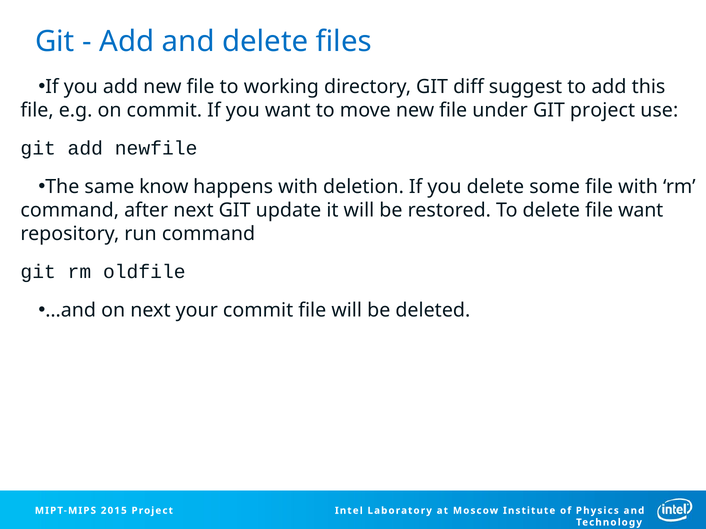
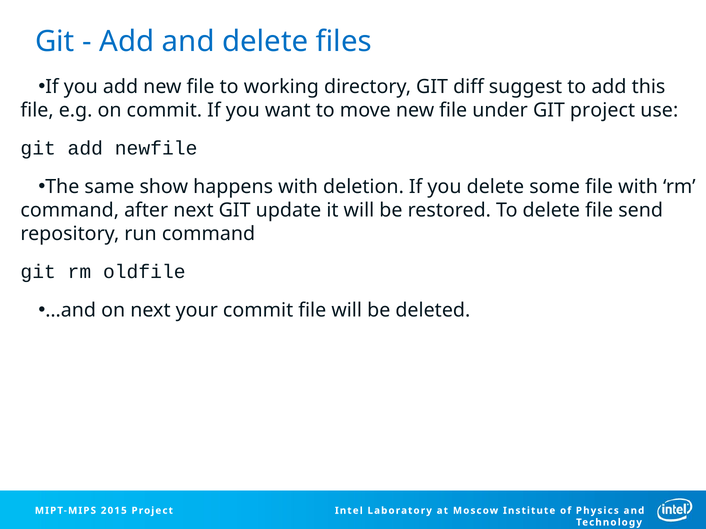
know: know -> show (164, 187)
file want: want -> send (641, 210)
